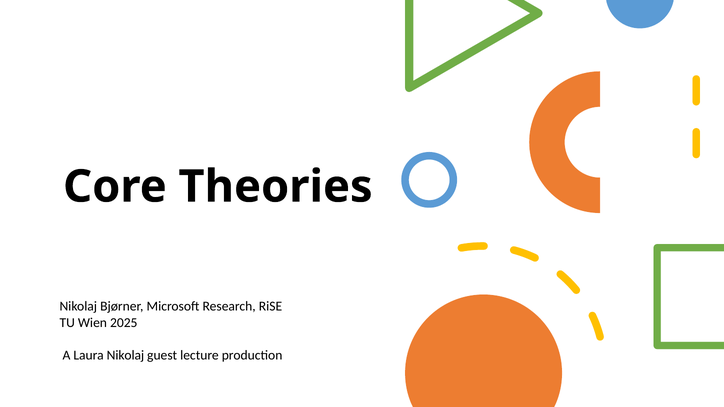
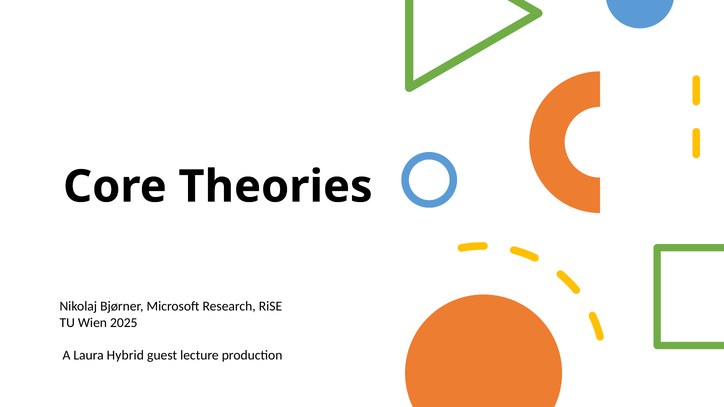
Laura Nikolaj: Nikolaj -> Hybrid (125, 355)
